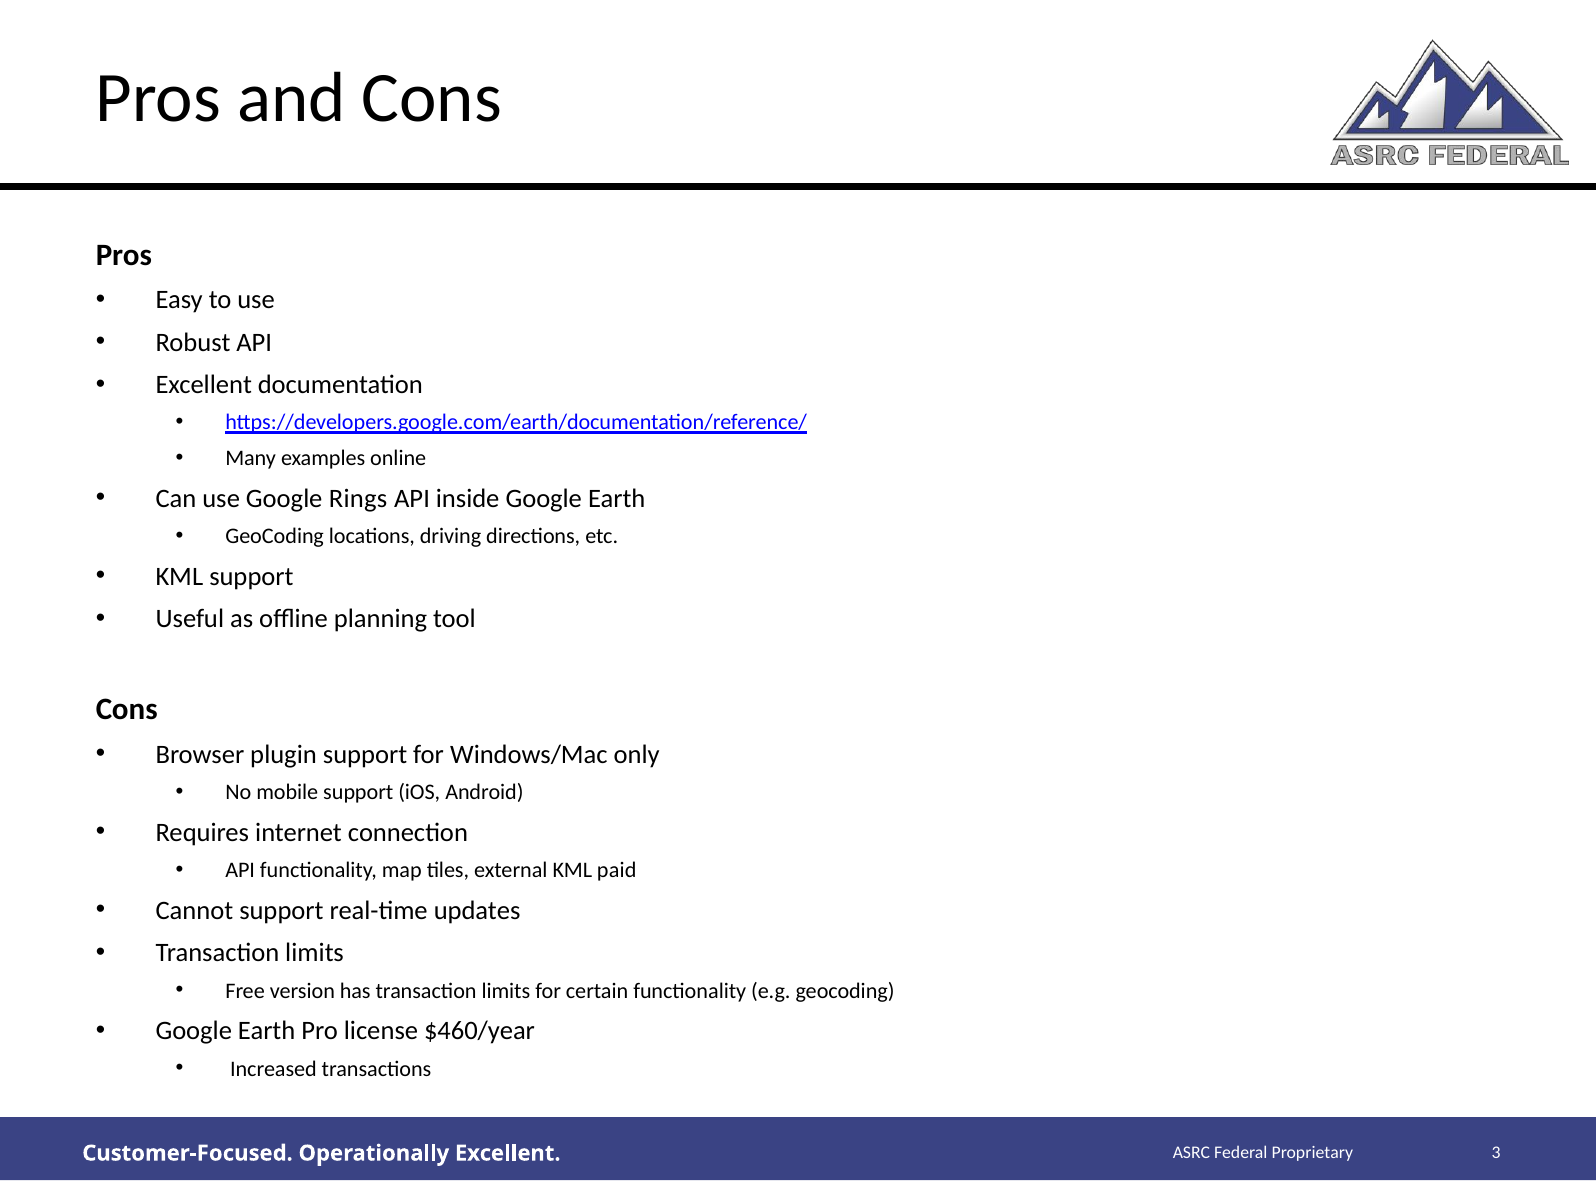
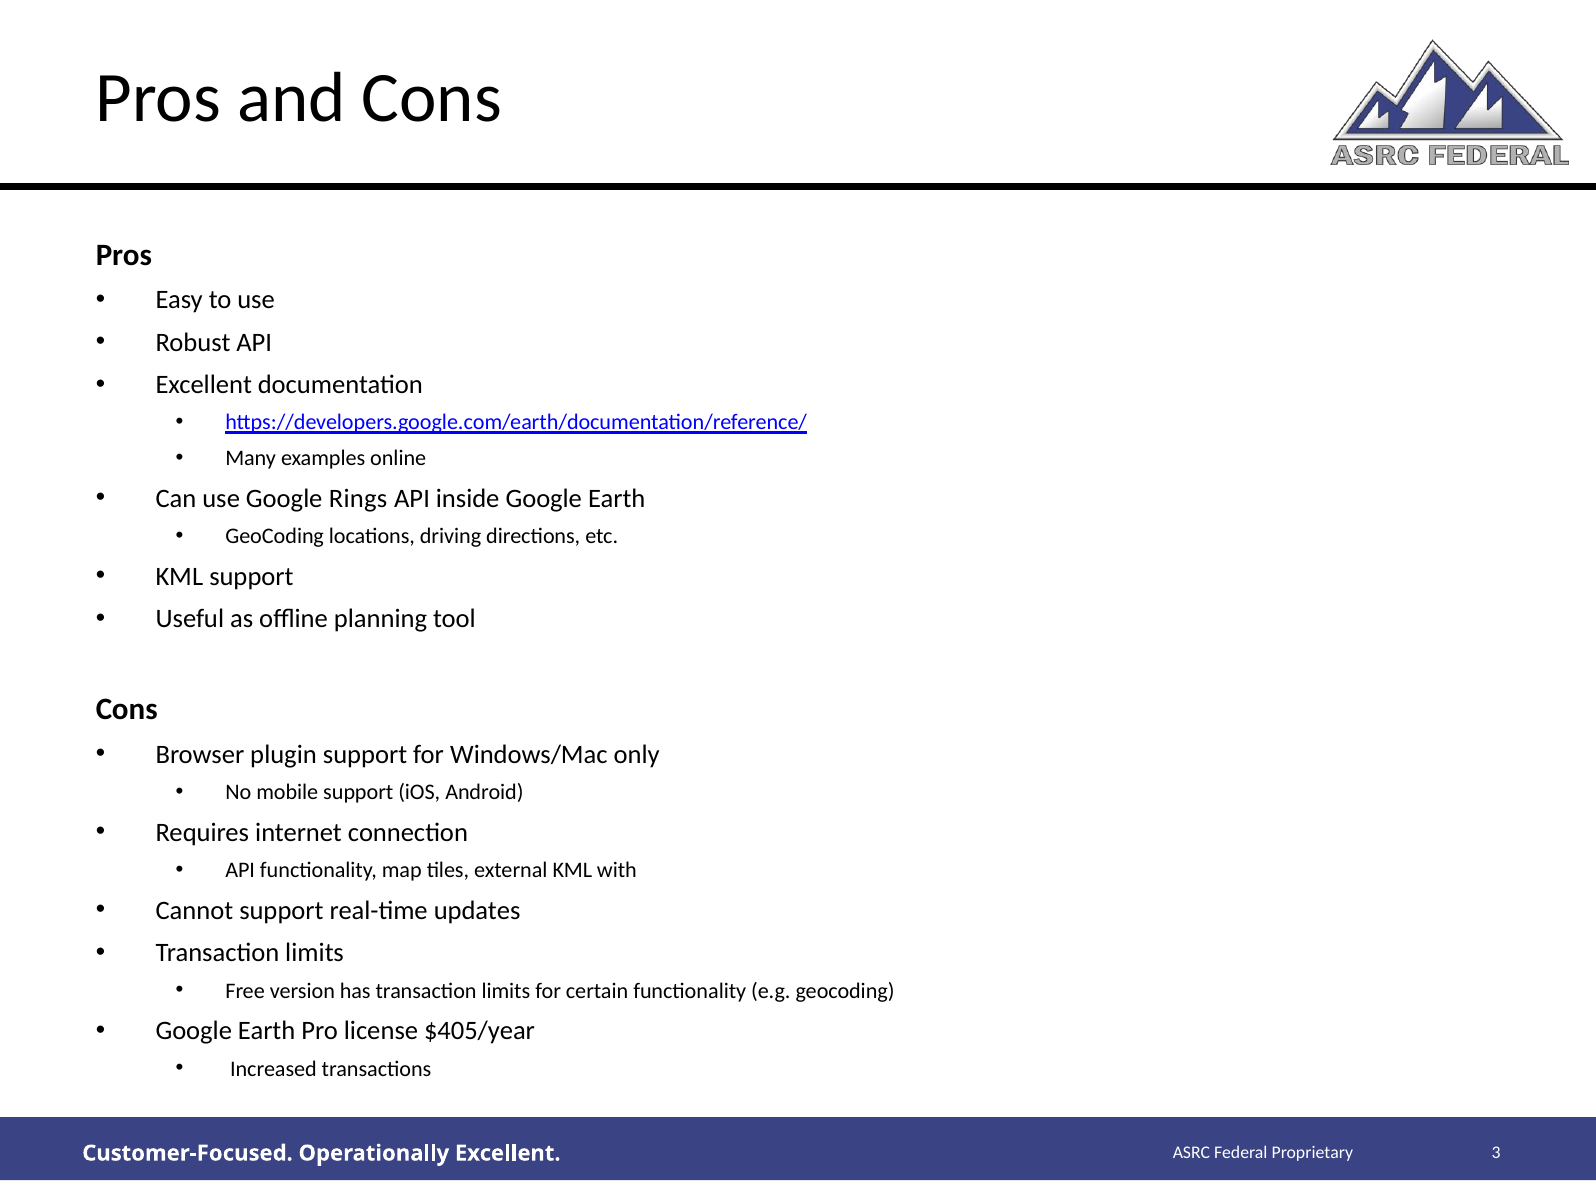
paid: paid -> with (617, 870)
$460/year: $460/year -> $405/year (480, 1031)
